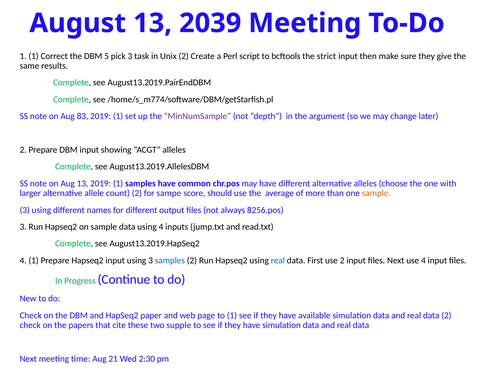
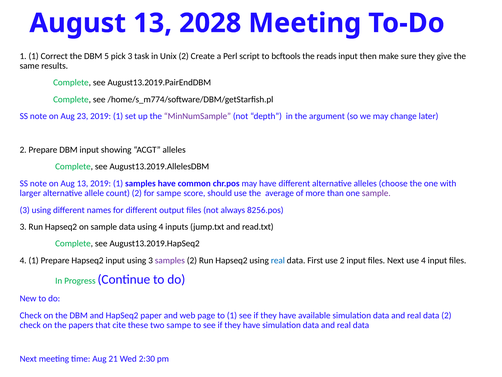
2039: 2039 -> 2028 (210, 23)
strict: strict -> reads (327, 56)
83: 83 -> 23 (83, 116)
sample colour: orange -> purple (376, 193)
samples colour: blue -> purple (170, 260)
two supple: supple -> sampe (179, 325)
